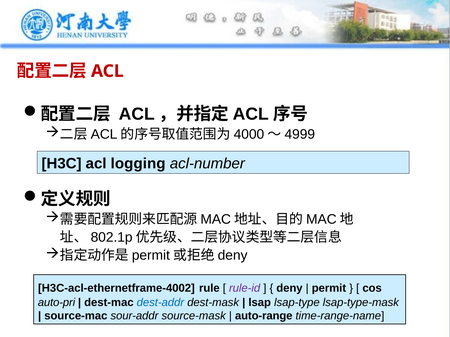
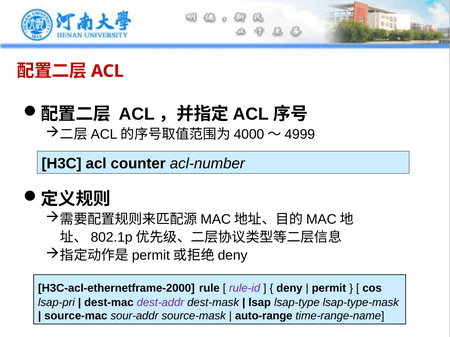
logging: logging -> counter (138, 164)
H3C-acl-ethernetframe-4002: H3C-acl-ethernetframe-4002 -> H3C-acl-ethernetframe-2000 (116, 289)
auto-pri: auto-pri -> lsap-pri (56, 303)
dest-addr colour: blue -> purple (160, 303)
